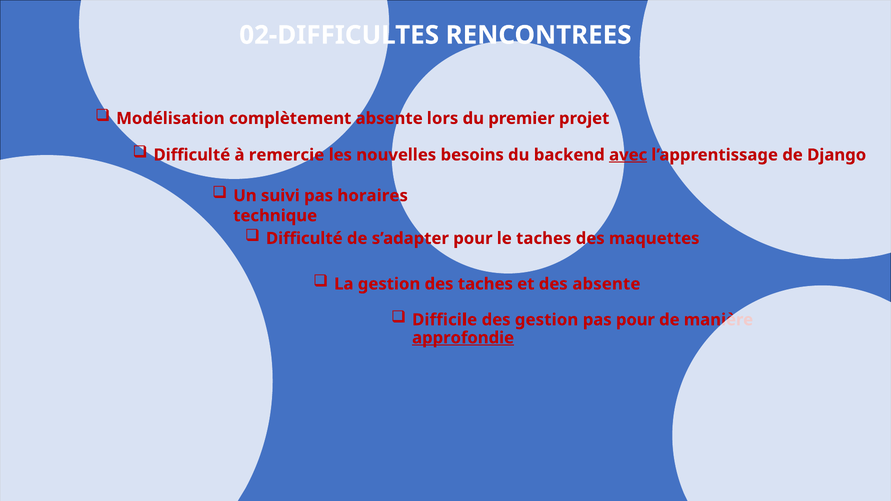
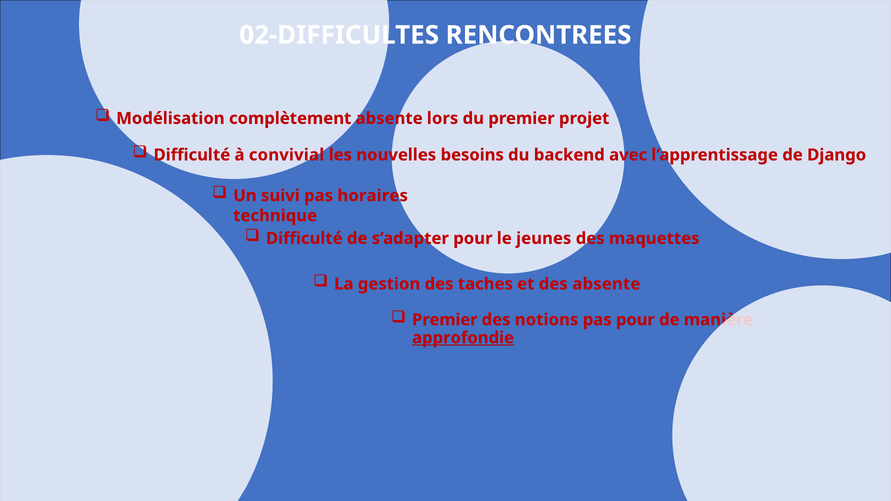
remercie: remercie -> convivial (286, 155)
avec underline: present -> none (628, 155)
le taches: taches -> jeunes (544, 238)
Difficile: Difficile -> Premier (445, 320)
des gestion: gestion -> notions (547, 320)
